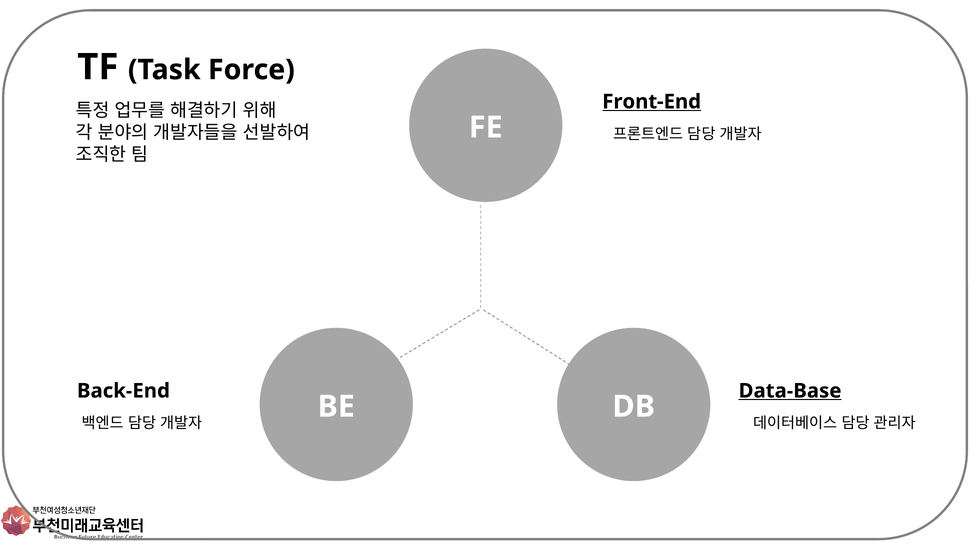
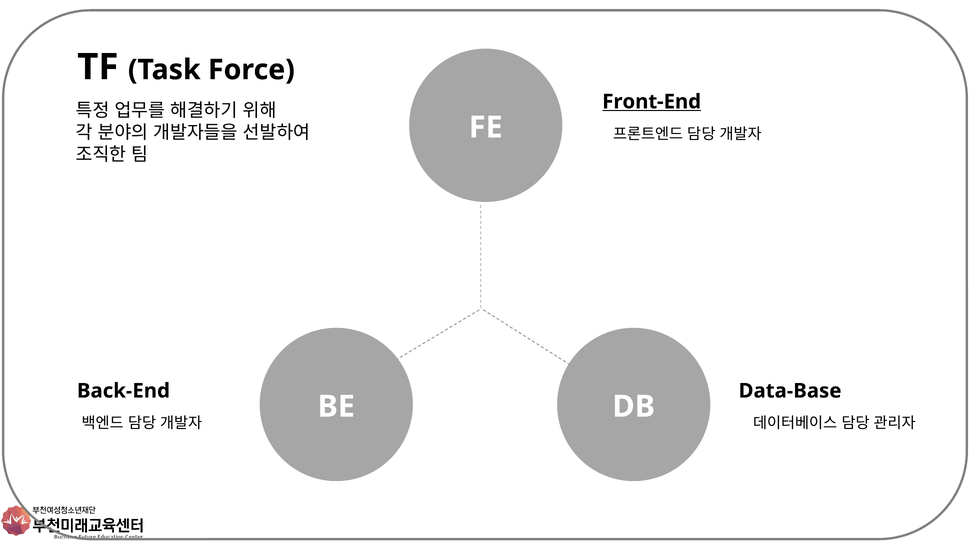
Data-Base underline: present -> none (790, 391)
